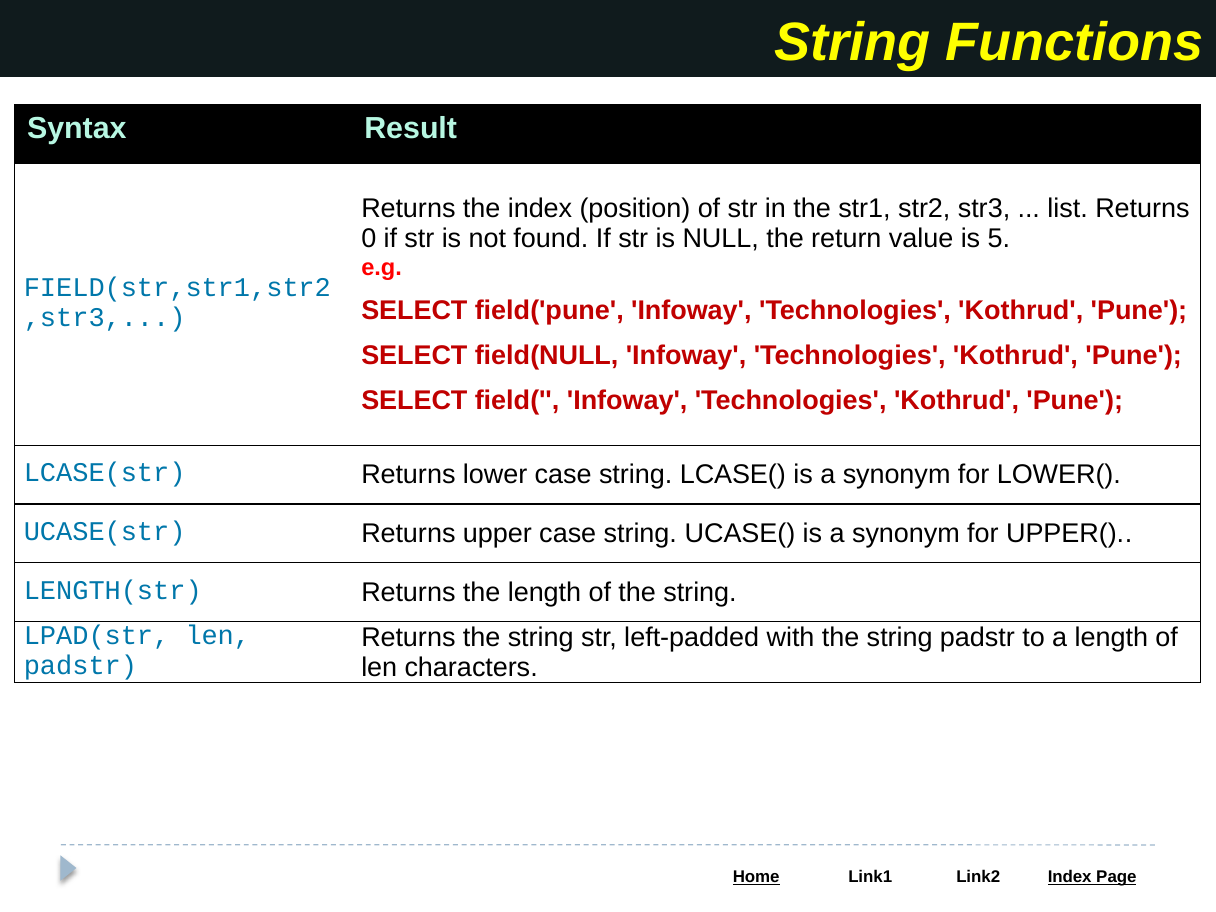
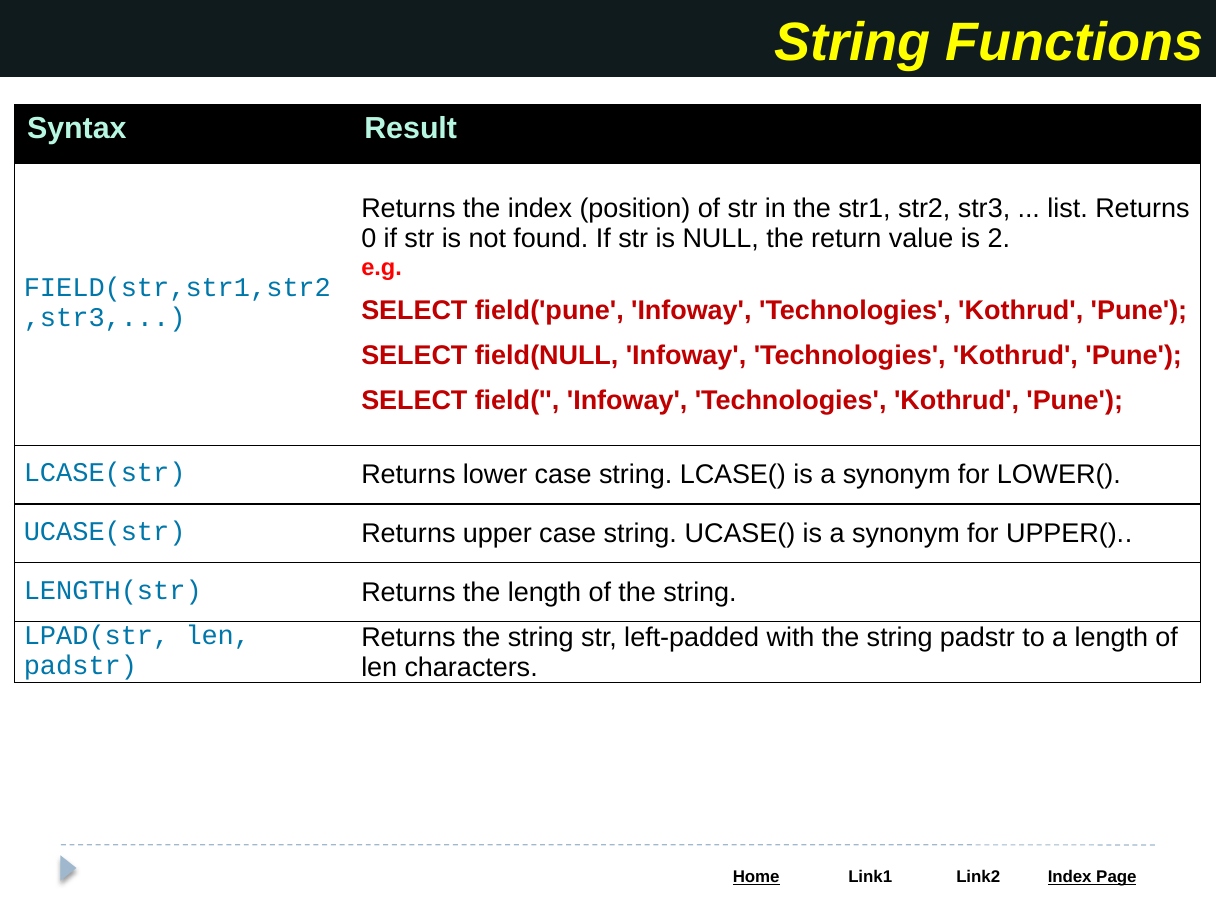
5: 5 -> 2 (999, 239)
